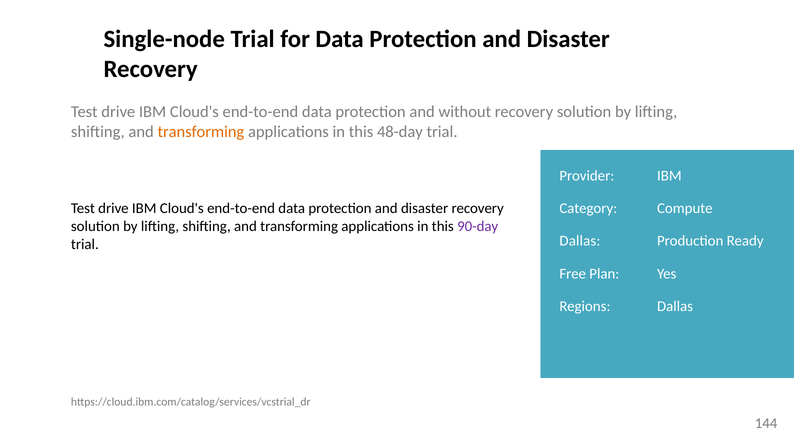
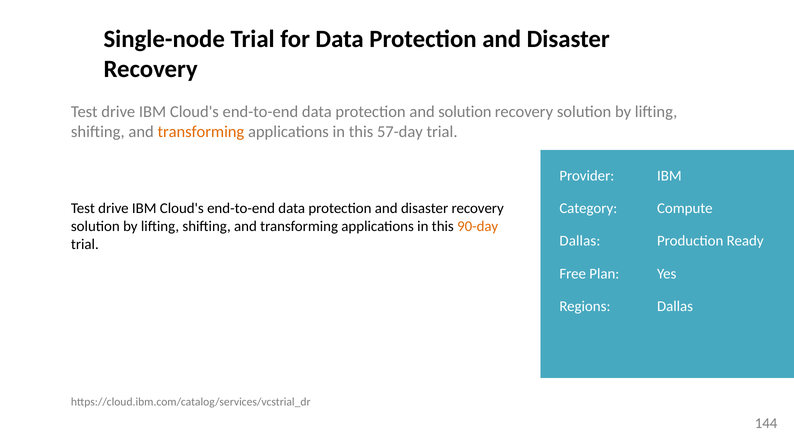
and without: without -> solution (465, 112)
48-day: 48-day -> 57-day (400, 132)
90-day colour: purple -> orange (478, 226)
